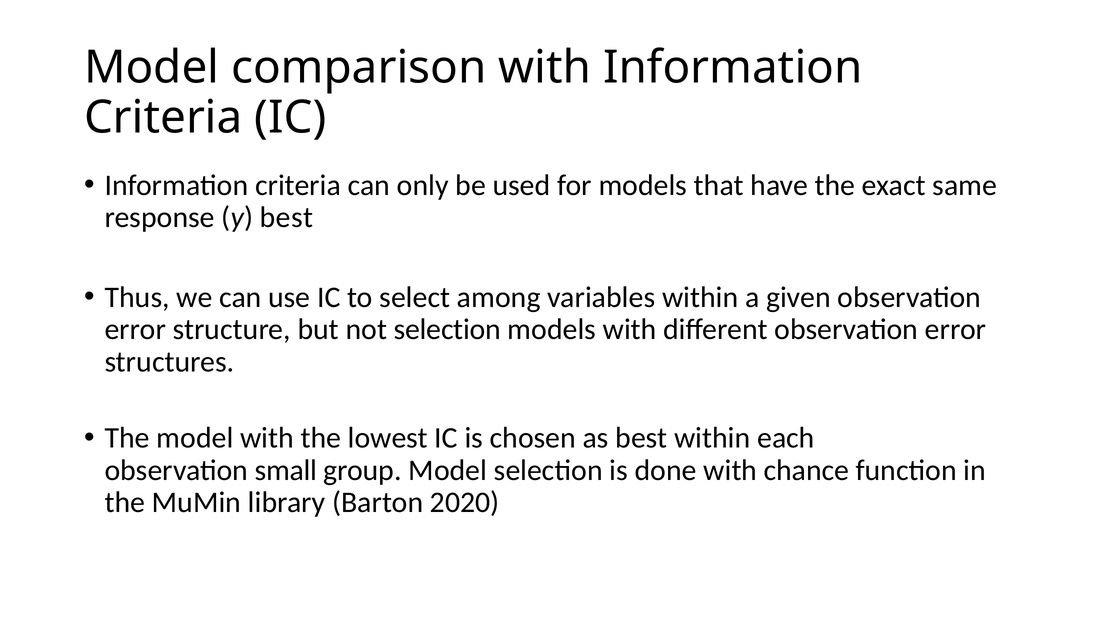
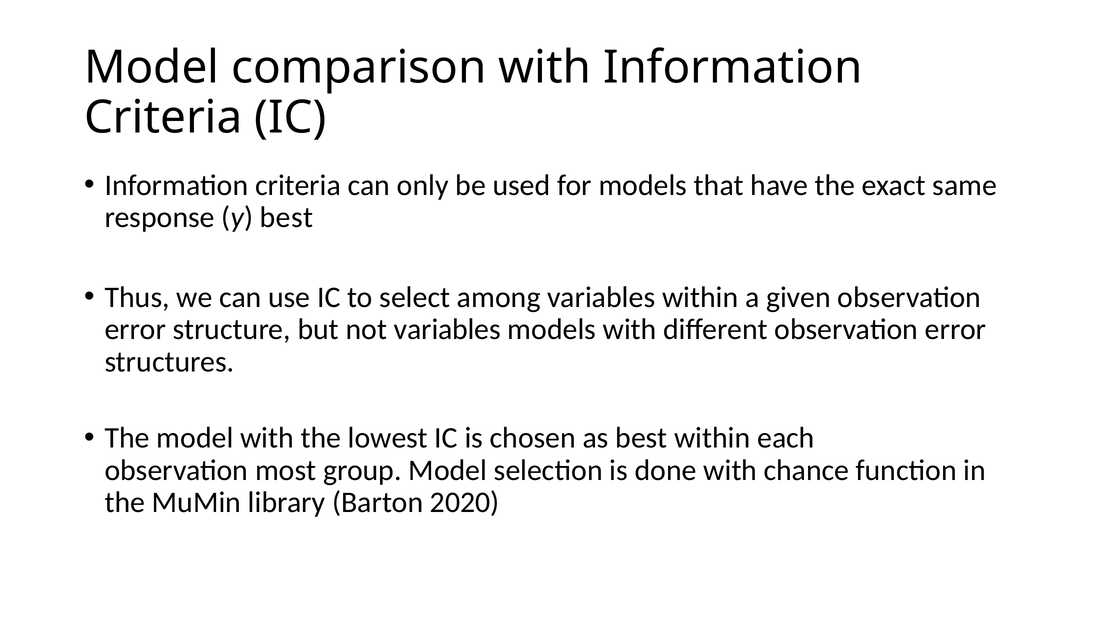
not selection: selection -> variables (447, 329)
small: small -> most (286, 470)
